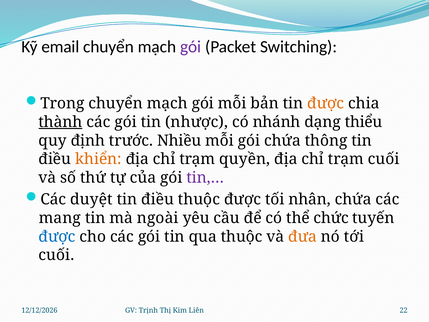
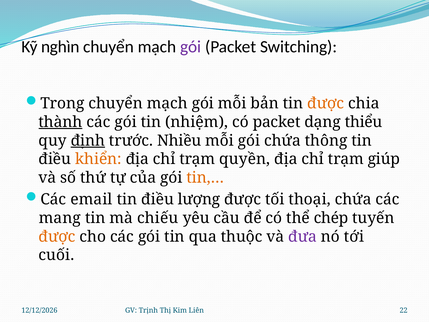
email: email -> nghìn (60, 47)
nhược: nhược -> nhiệm (197, 122)
có nhánh: nhánh -> packet (277, 122)
định underline: none -> present (88, 140)
trạm cuối: cuối -> giúp (384, 159)
tin,… colour: purple -> orange (205, 178)
duyệt: duyệt -> email (91, 199)
điều thuộc: thuộc -> lượng (199, 199)
nhân: nhân -> thoại (310, 199)
ngoài: ngoài -> chiếu (158, 218)
chức: chức -> chép (331, 218)
được colour: blue -> orange (57, 236)
đưa colour: orange -> purple (303, 236)
